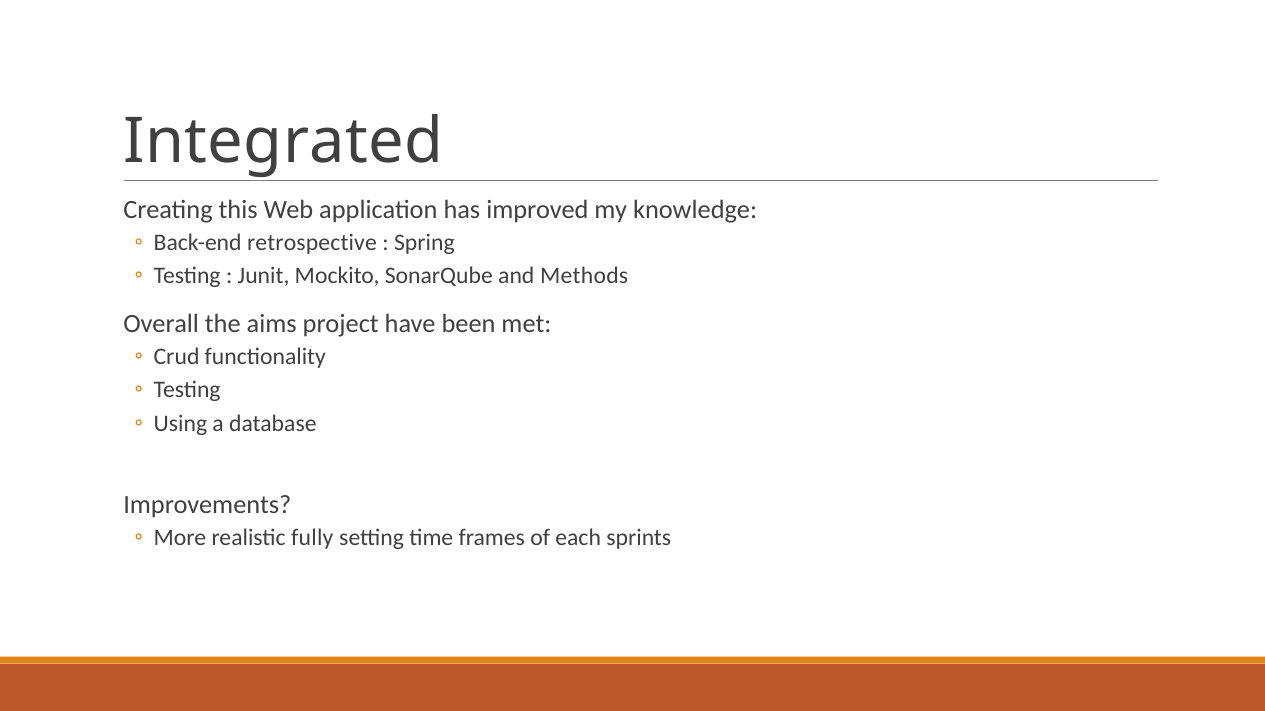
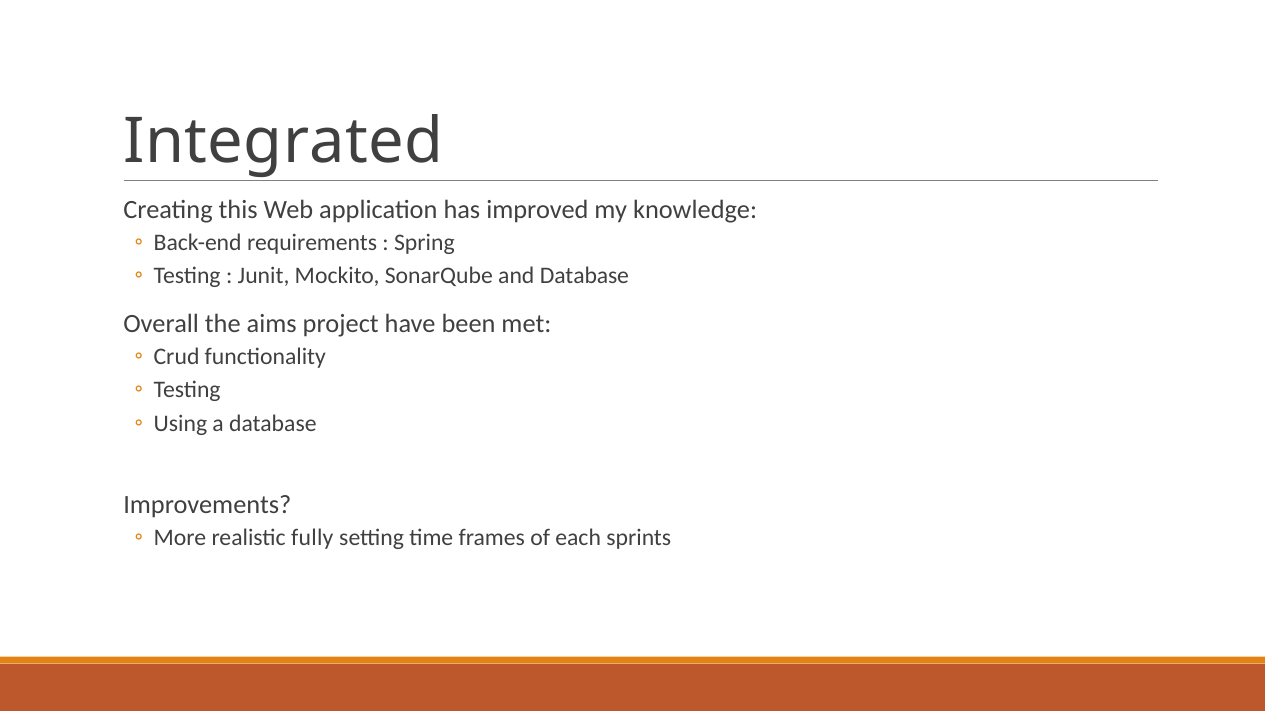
retrospective: retrospective -> requirements (312, 243)
and Methods: Methods -> Database (584, 276)
